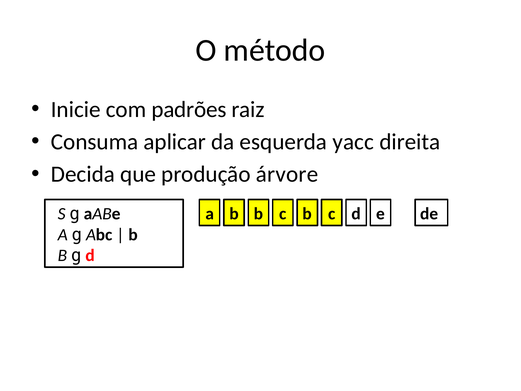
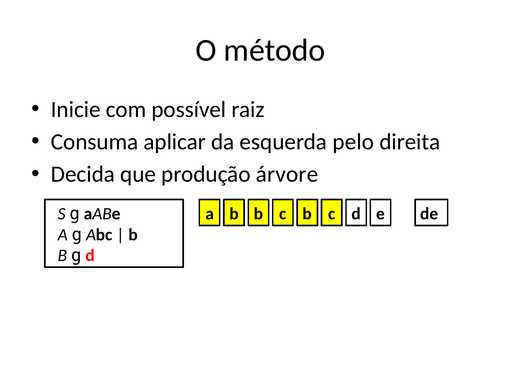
padrões: padrões -> possível (189, 109)
yacc: yacc -> pelo (353, 142)
